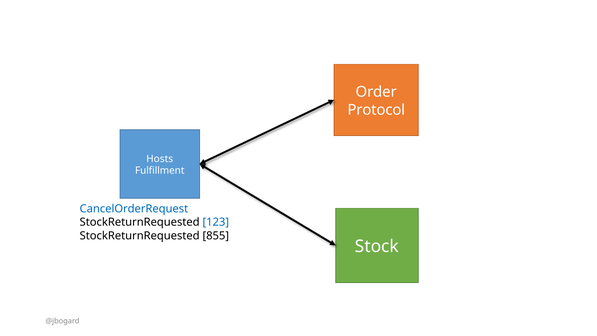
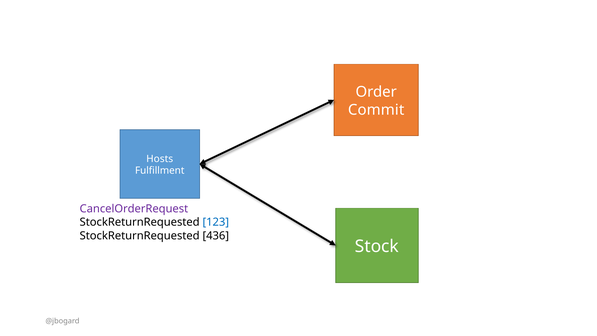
Protocol: Protocol -> Commit (376, 110)
CancelOrderRequest colour: blue -> purple (134, 209)
855: 855 -> 436 (216, 236)
